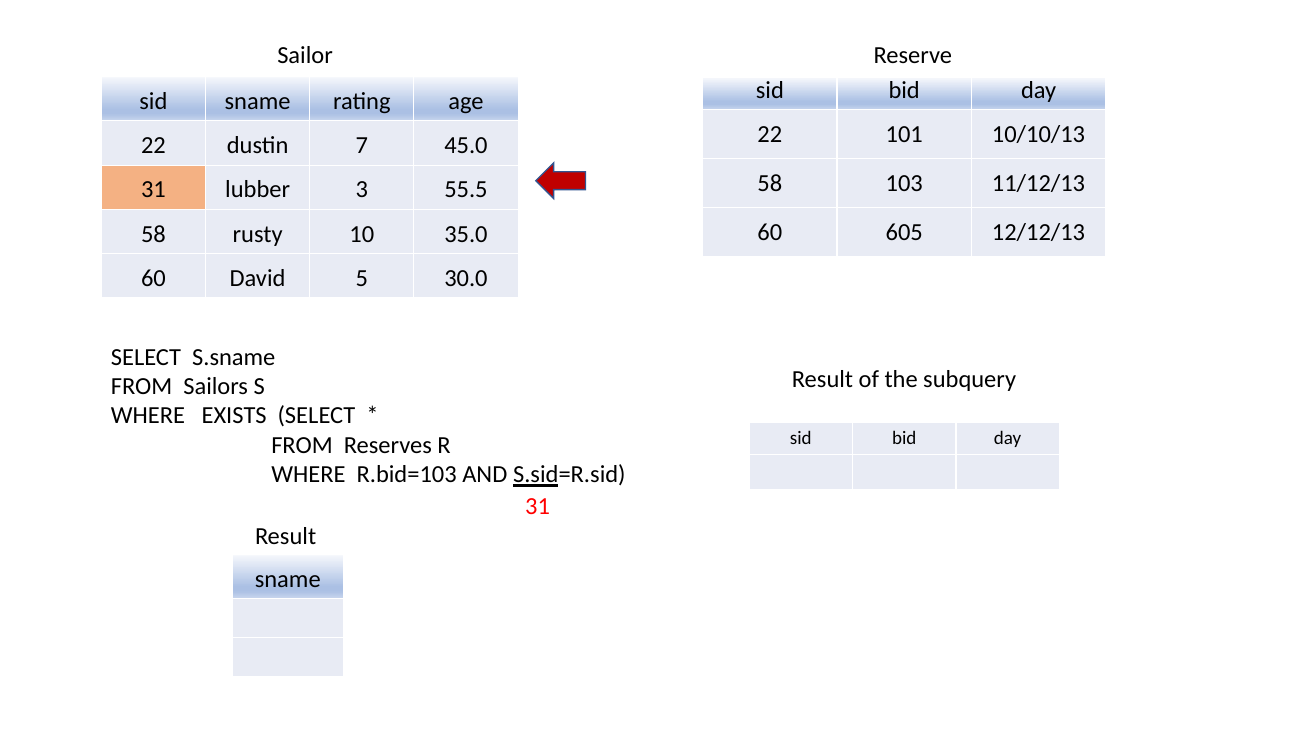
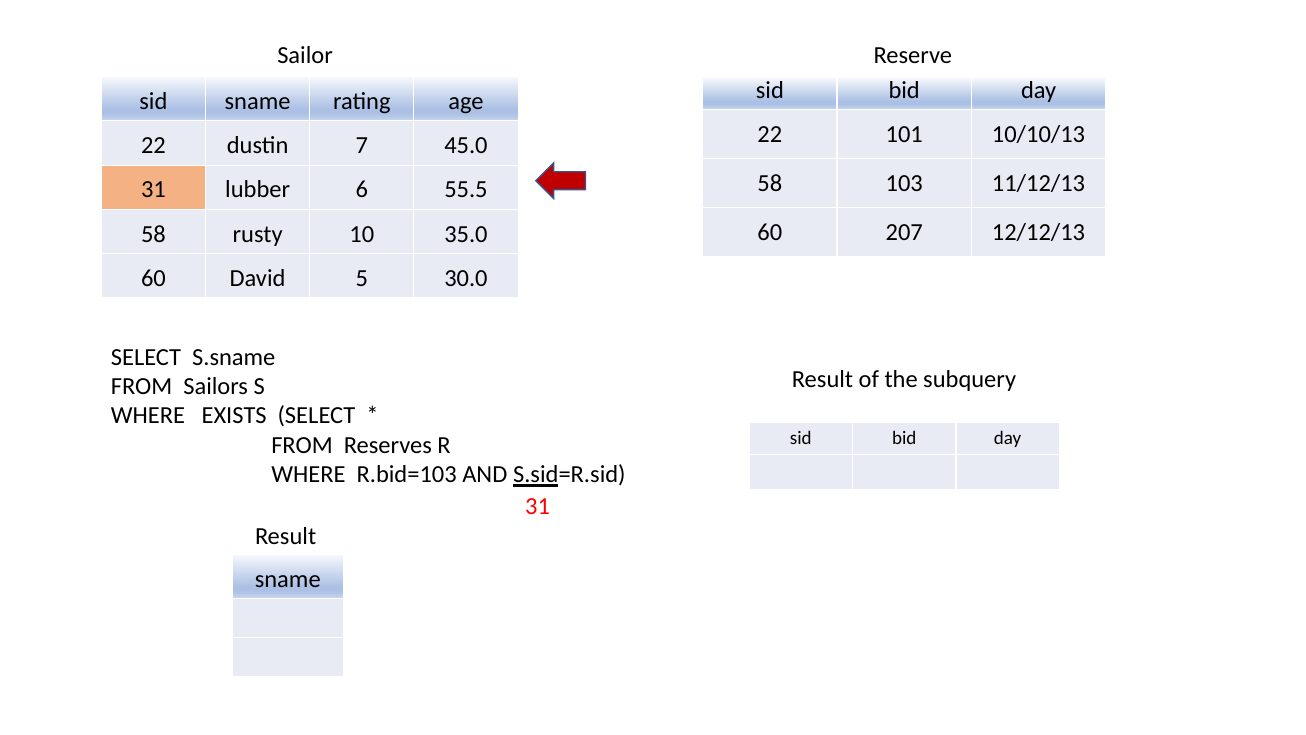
3: 3 -> 6 (362, 190)
605: 605 -> 207 (904, 232)
